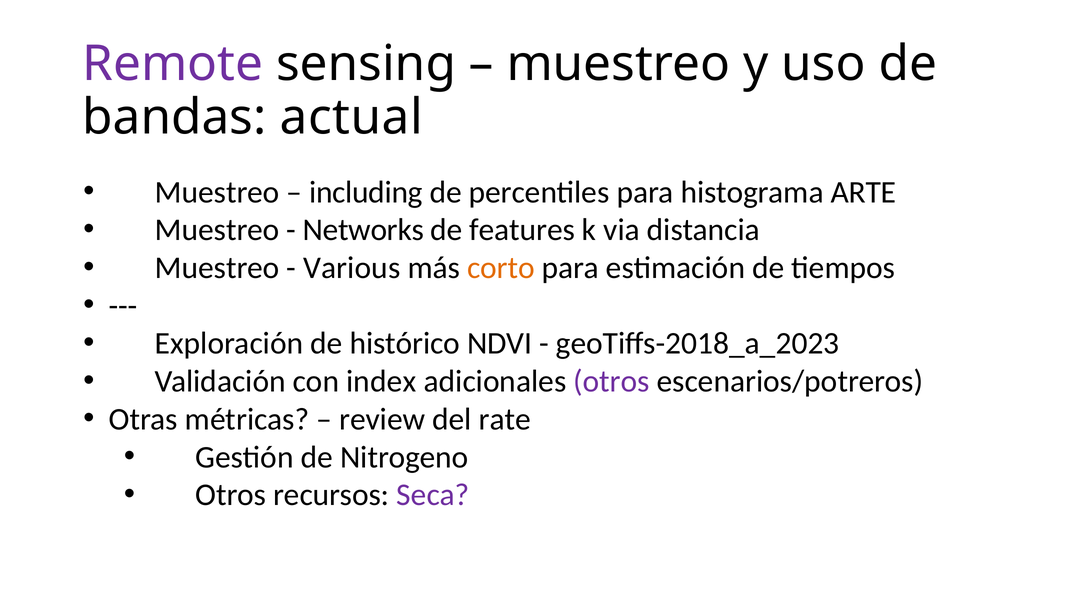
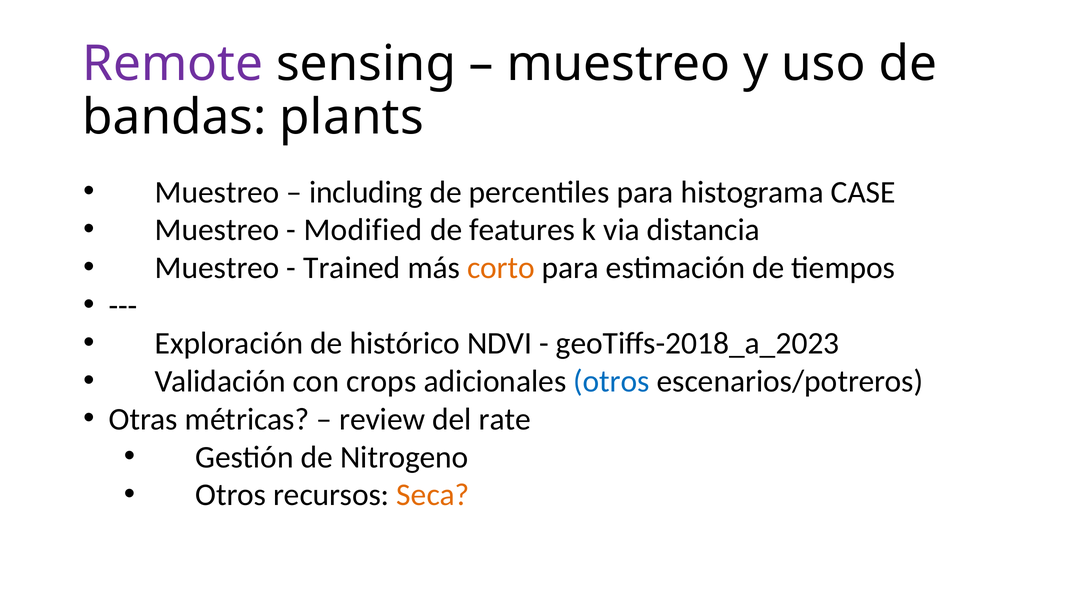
actual: actual -> plants (352, 118)
ARTE: ARTE -> CASE (863, 192)
Networks: Networks -> Modified (363, 230)
Various: Various -> Trained (352, 268)
index: index -> crops (381, 381)
otros colour: purple -> blue (612, 381)
Seca colour: purple -> orange (433, 495)
